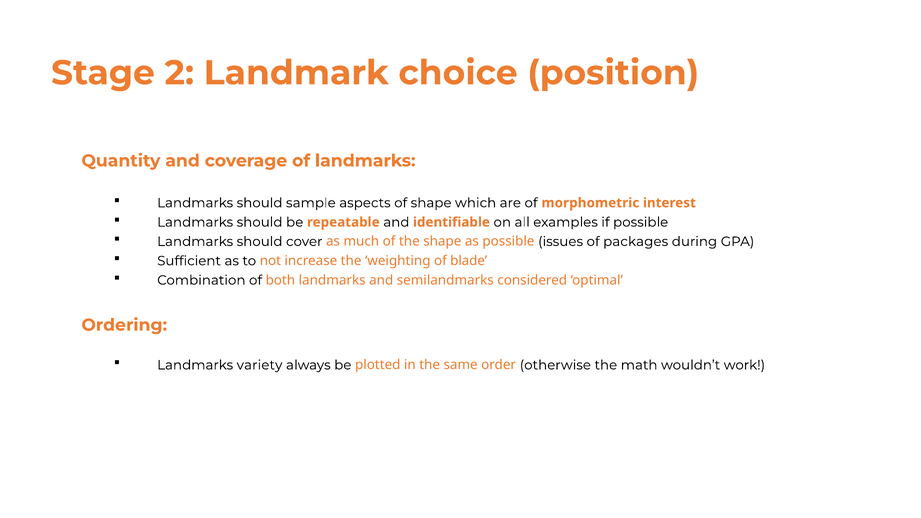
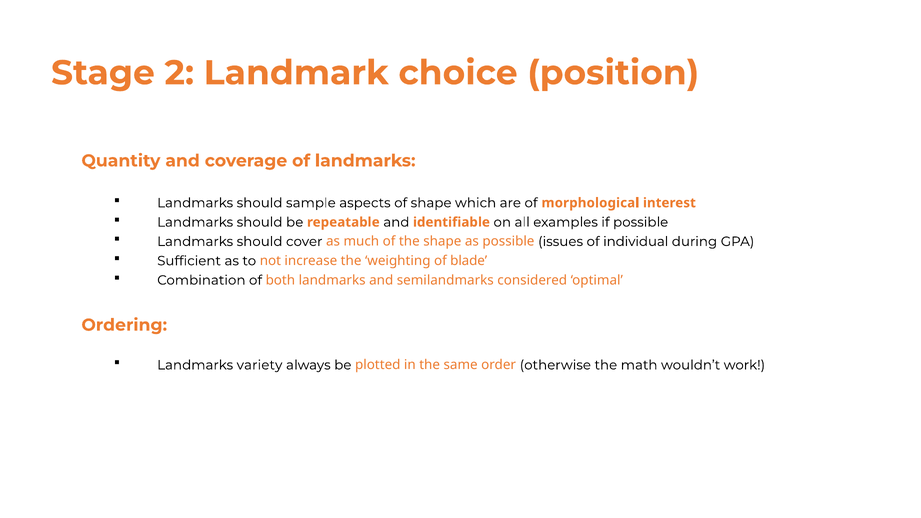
morphometric: morphometric -> morphological (590, 203)
packages: packages -> individual (636, 242)
